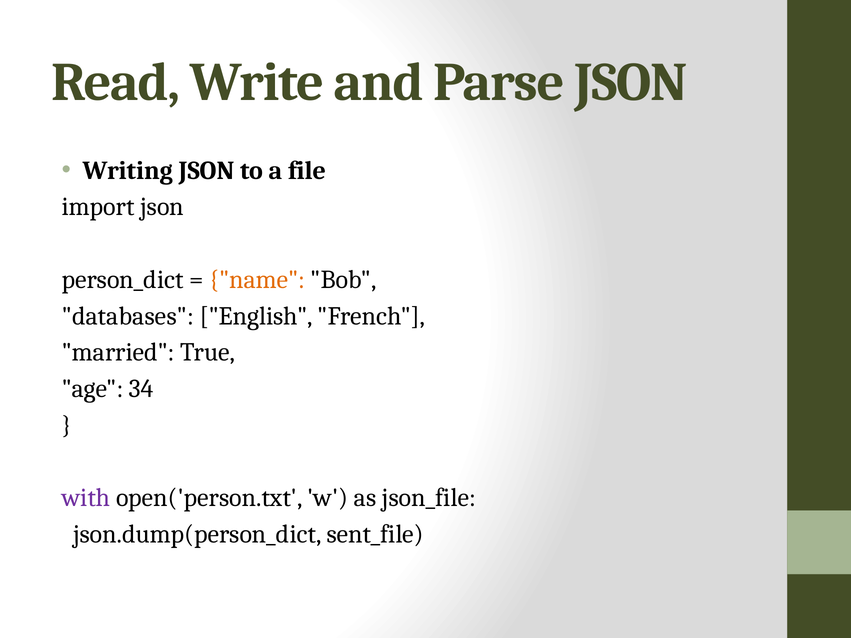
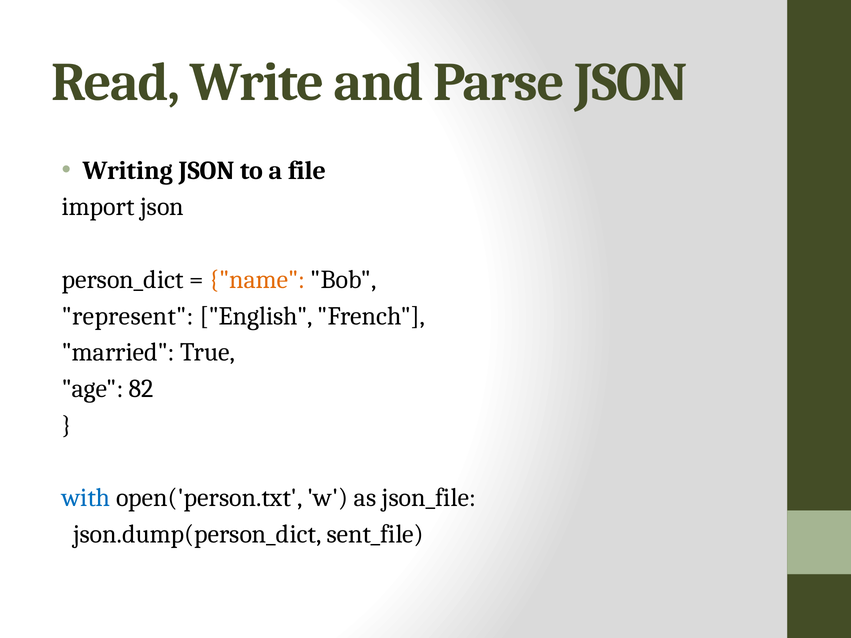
databases: databases -> represent (128, 316)
34: 34 -> 82 (141, 389)
with colour: purple -> blue (86, 498)
